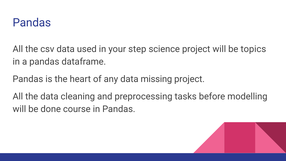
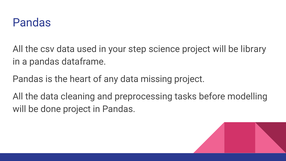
topics: topics -> library (253, 49)
done course: course -> project (77, 109)
